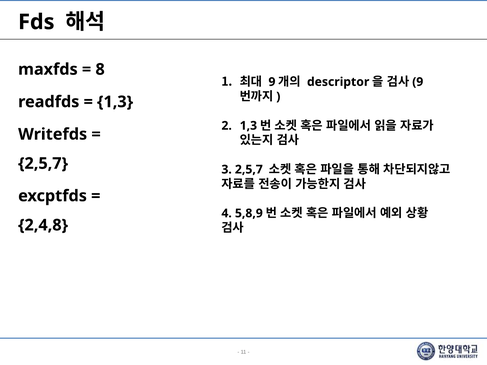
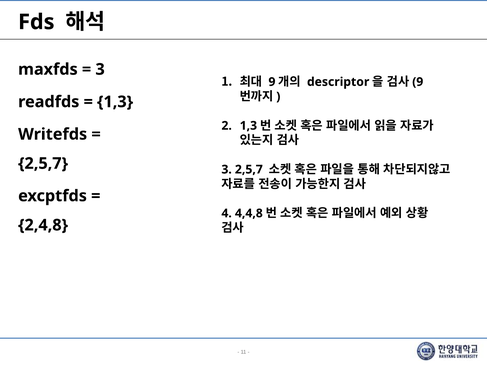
8: 8 -> 3 (100, 69)
5,8,9: 5,8,9 -> 4,4,8 (249, 213)
